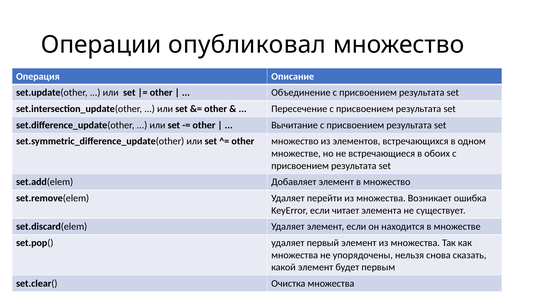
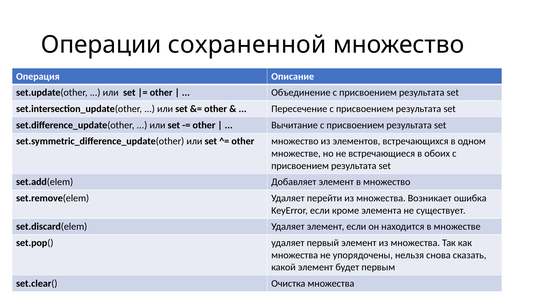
опубликовал: опубликовал -> сохраненной (247, 45)
читает: читает -> кроме (346, 211)
